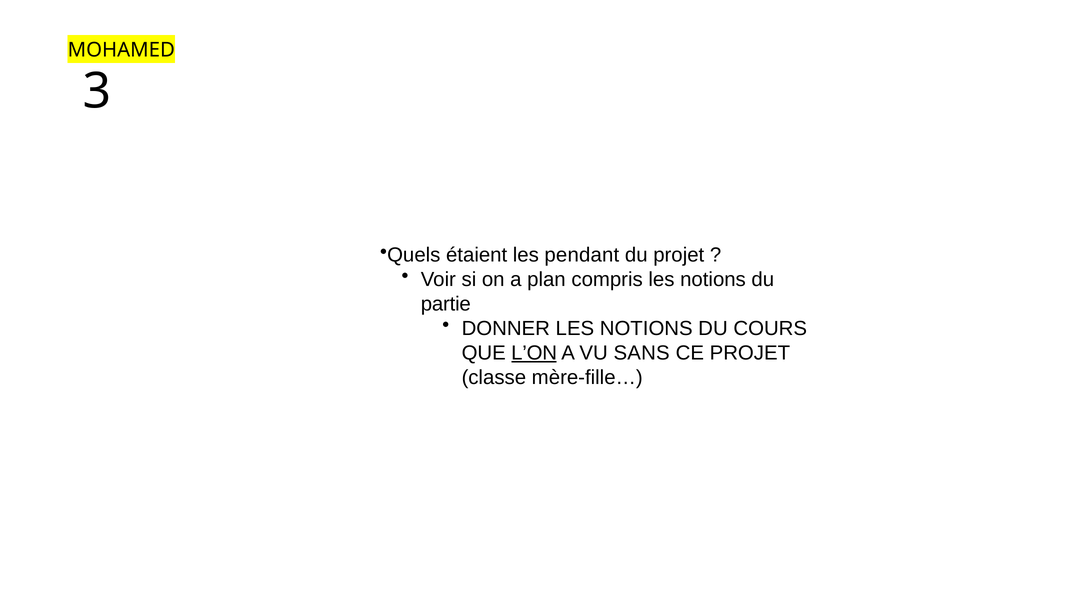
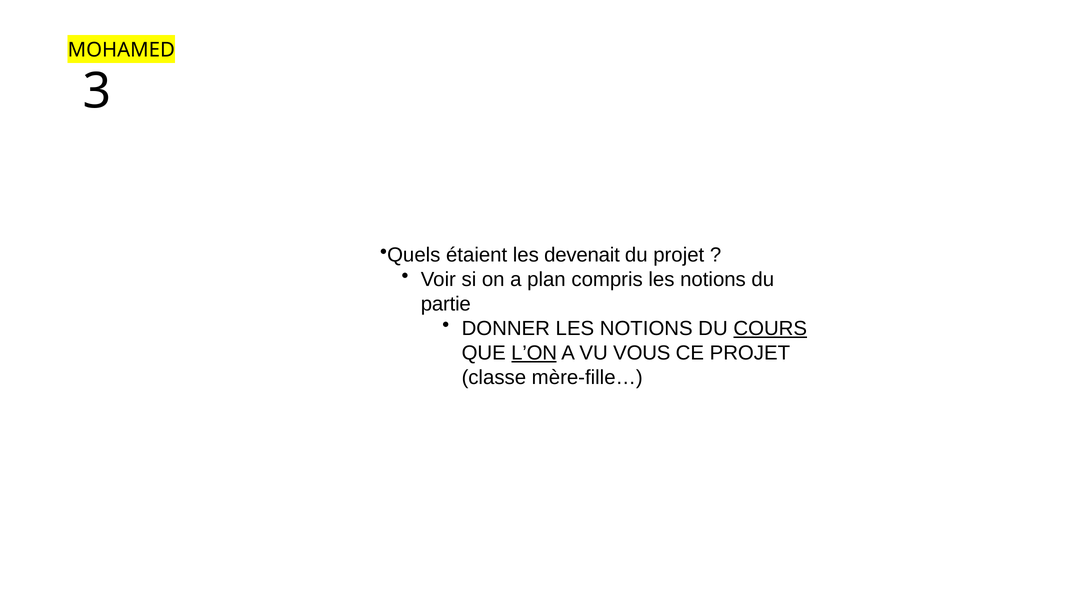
pendant: pendant -> devenait (582, 255)
COURS underline: none -> present (770, 329)
SANS: SANS -> VOUS (642, 353)
